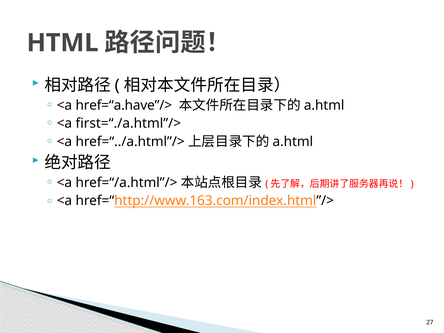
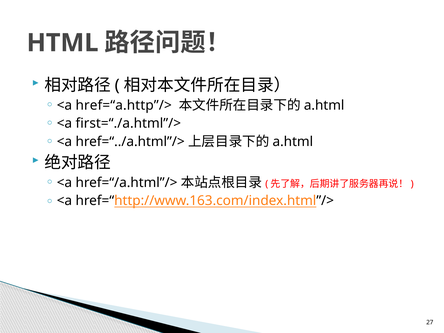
href=“a.have”/>: href=“a.have”/> -> href=“a.http”/> (124, 105)
